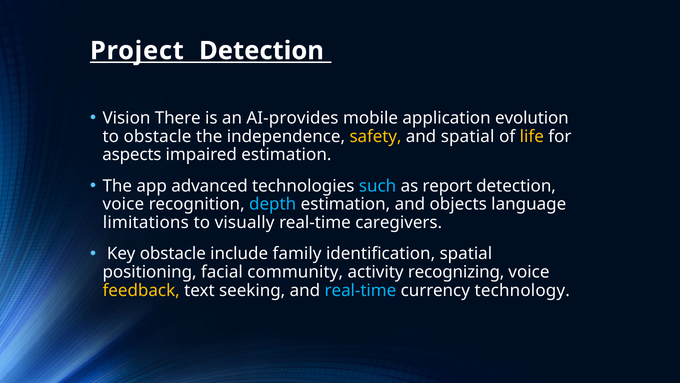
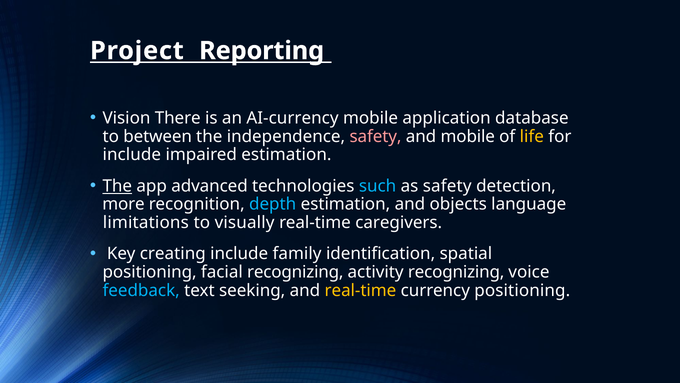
Project Detection: Detection -> Reporting (262, 51)
AI-provides: AI-provides -> AI-currency (292, 118)
evolution: evolution -> database (532, 118)
to obstacle: obstacle -> between (158, 136)
safety colour: yellow -> pink (375, 136)
and spatial: spatial -> mobile (468, 136)
aspects: aspects -> include (132, 155)
The underline: none -> present (117, 186)
as report: report -> safety (447, 186)
voice: voice -> more (124, 204)
Key obstacle: obstacle -> creating (173, 254)
facial community: community -> recognizing (295, 272)
feedback colour: yellow -> light blue (141, 290)
real-time colour: light blue -> yellow (360, 290)
currency technology: technology -> positioning (522, 290)
